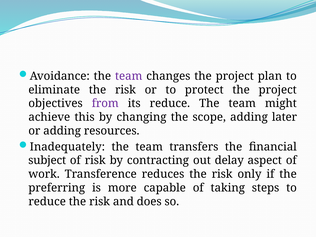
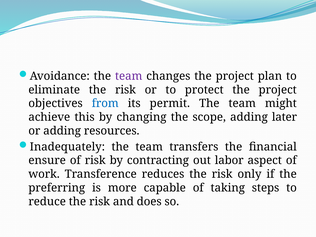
from colour: purple -> blue (105, 103)
its reduce: reduce -> permit (170, 103)
subject: subject -> ensure (47, 160)
delay: delay -> labor (229, 160)
